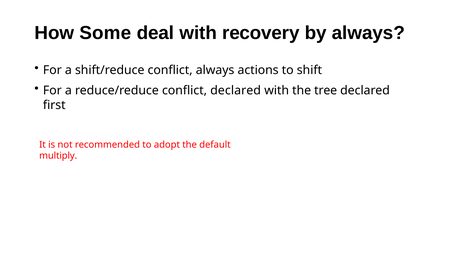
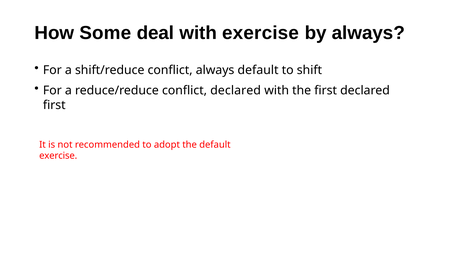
with recovery: recovery -> exercise (261, 33)
always actions: actions -> default (258, 70)
the tree: tree -> first (326, 91)
multiply: multiply -> exercise (58, 156)
